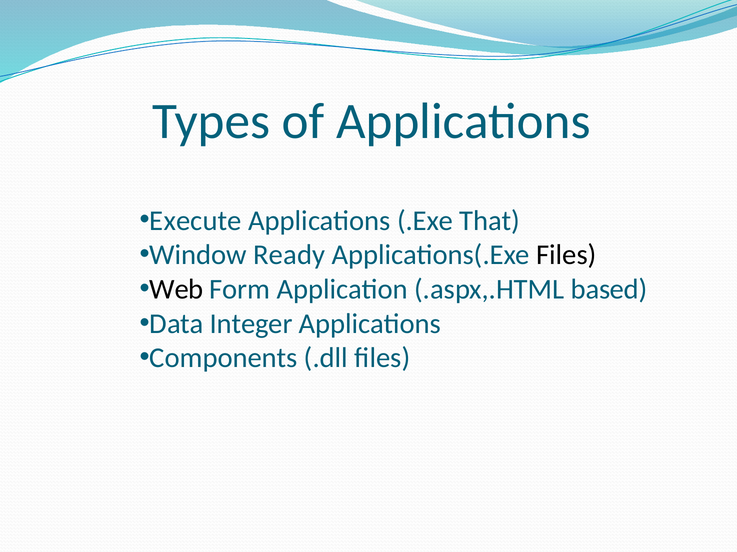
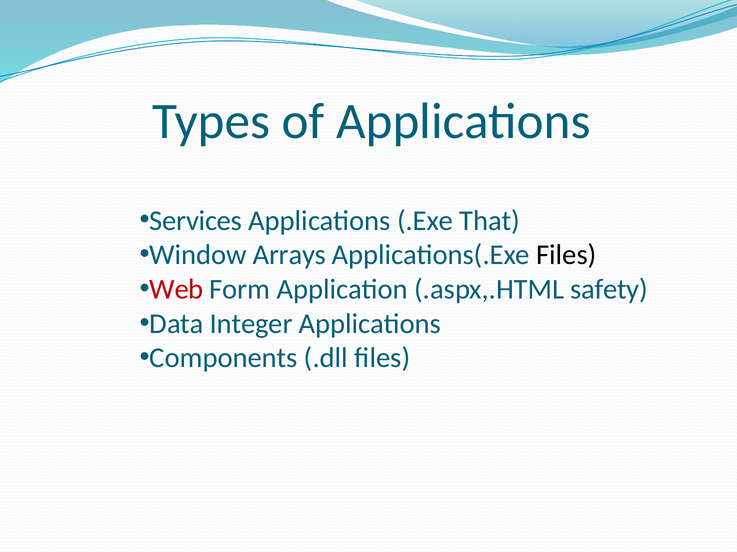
Execute: Execute -> Services (196, 221)
Ready: Ready -> Arrays (289, 255)
Web colour: black -> red (176, 290)
based: based -> safety (609, 290)
